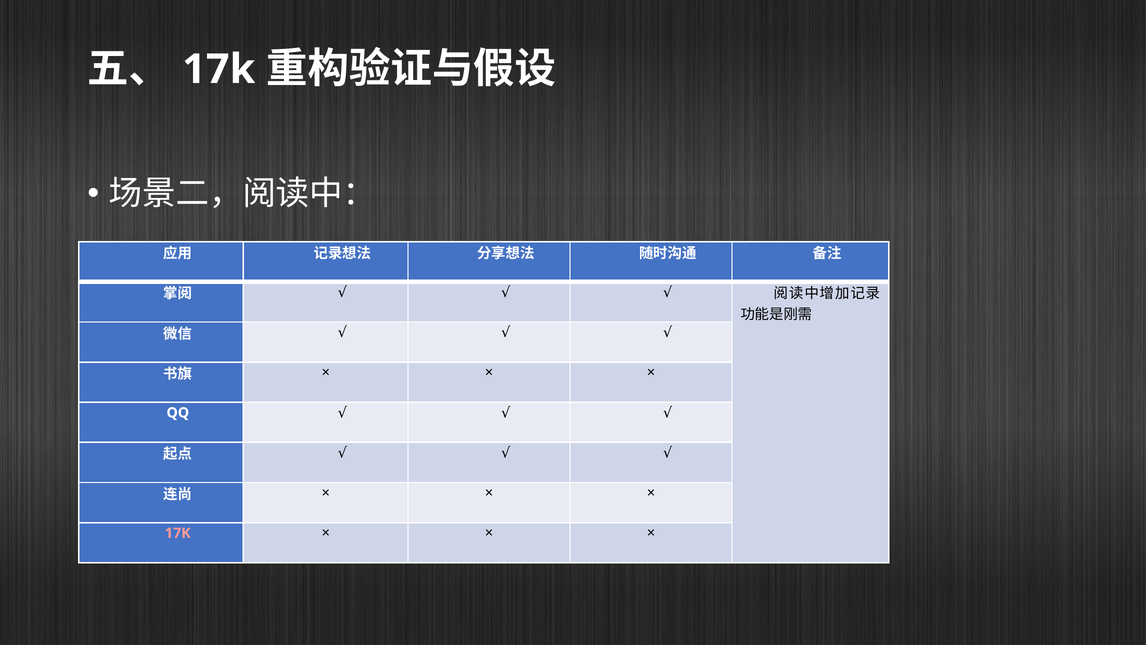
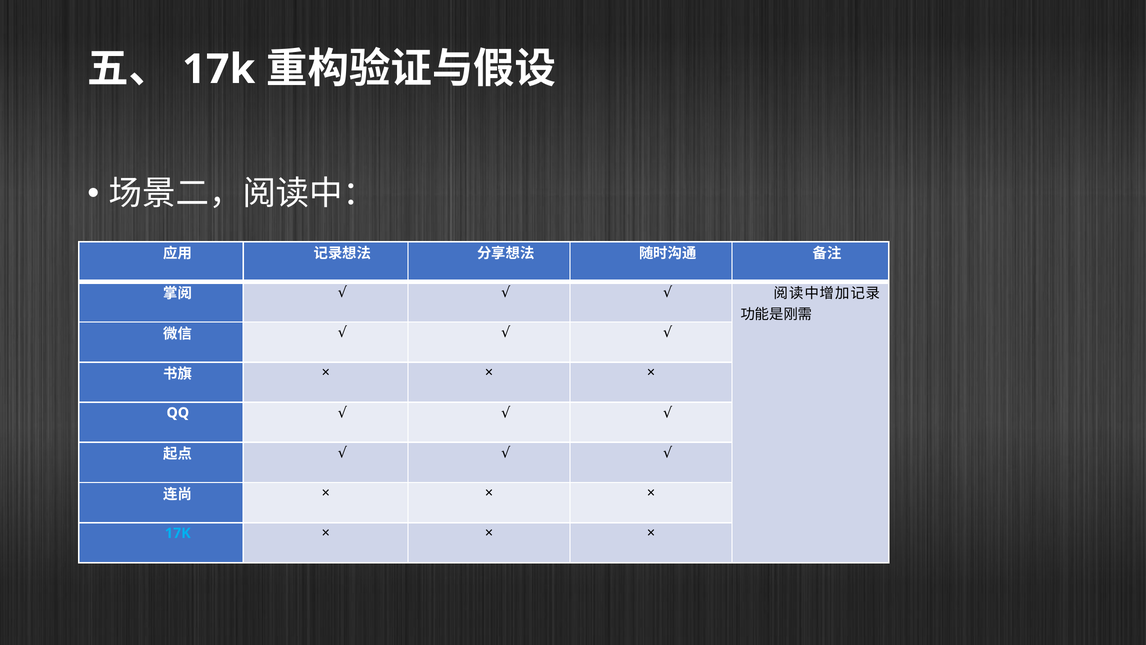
17K colour: pink -> light blue (178, 533)
